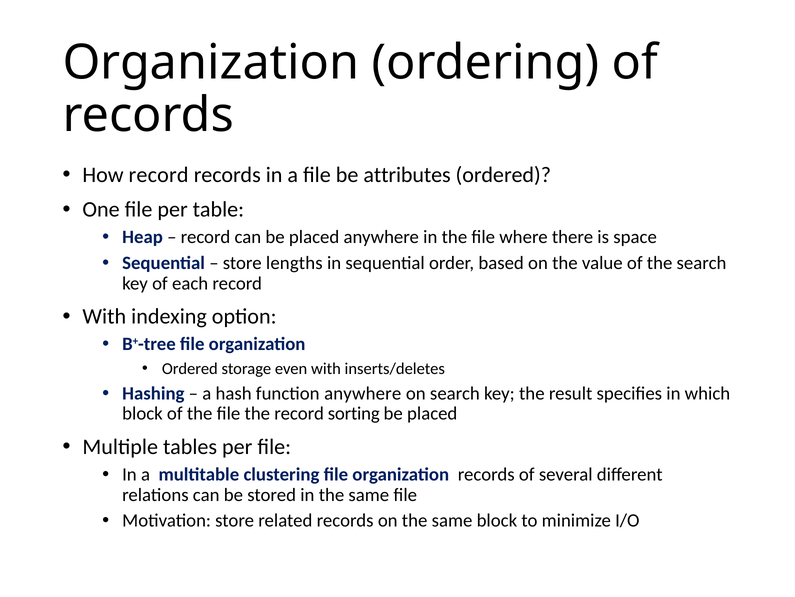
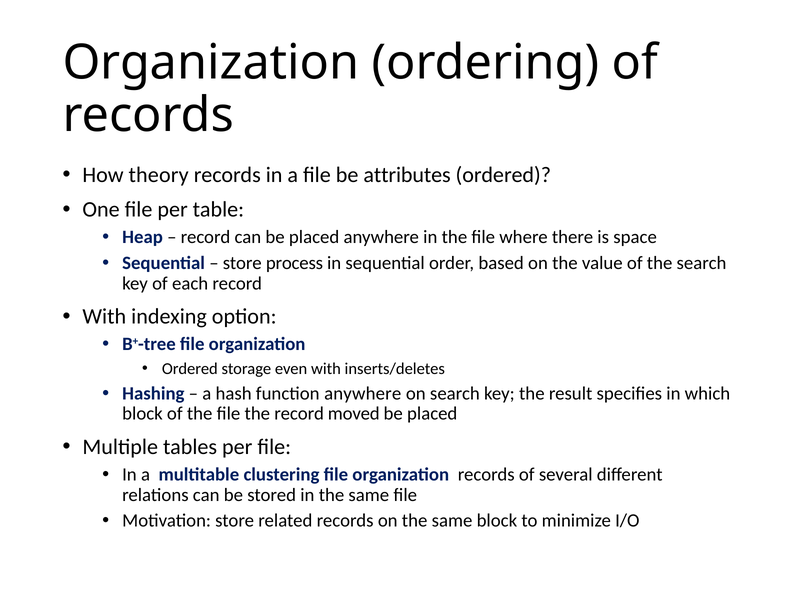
How record: record -> theory (159, 174)
lengths: lengths -> process (294, 263)
sorting: sorting -> moved (354, 413)
